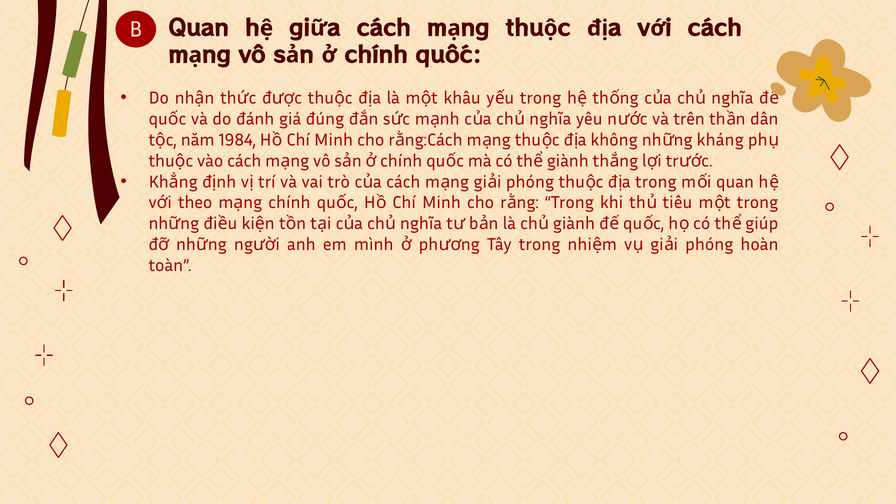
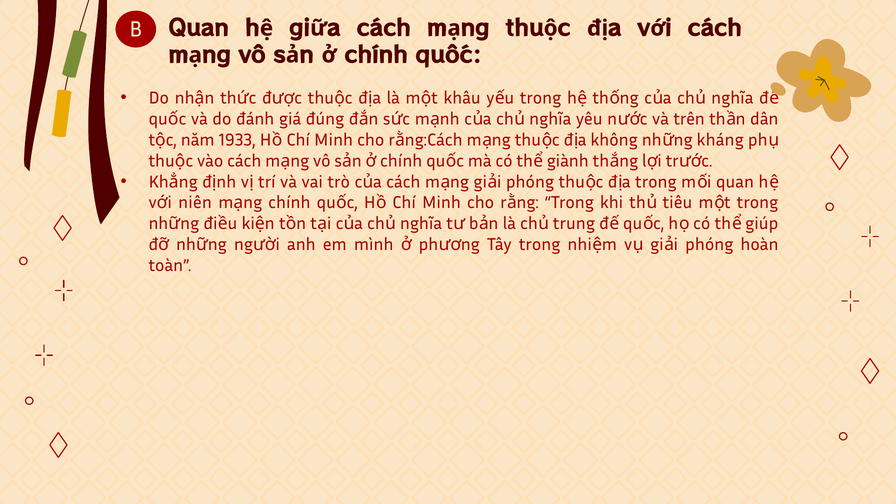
1984: 1984 -> 1933 (237, 140)
theo: theo -> niên (195, 203)
giành: giành -> trung (574, 224)
